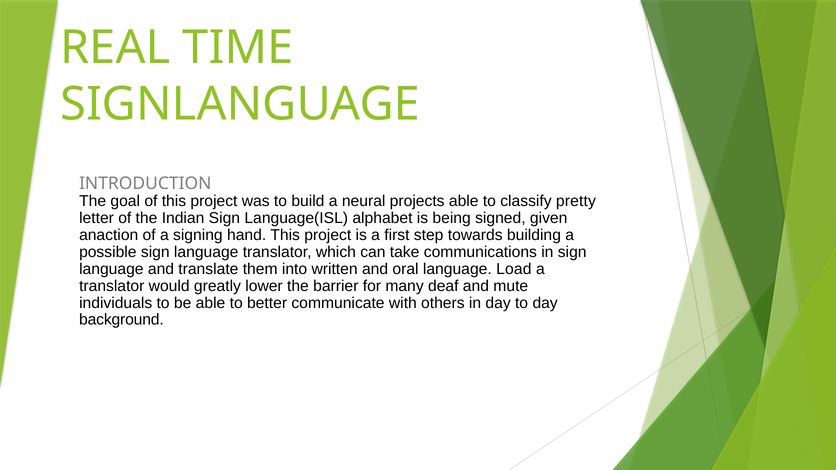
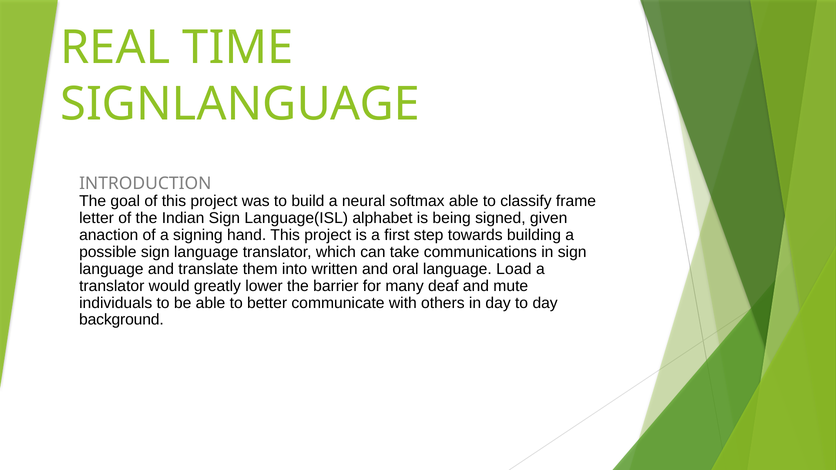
projects: projects -> softmax (417, 201)
pretty: pretty -> frame (576, 201)
